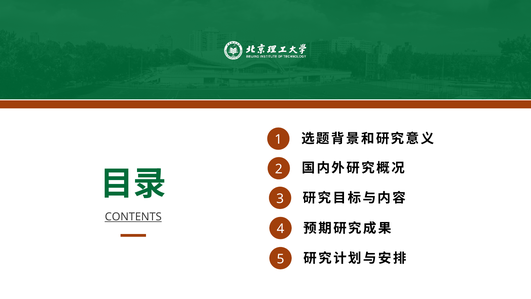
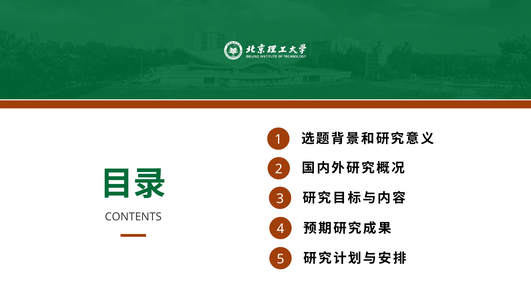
CONTENTS underline: present -> none (133, 217)
